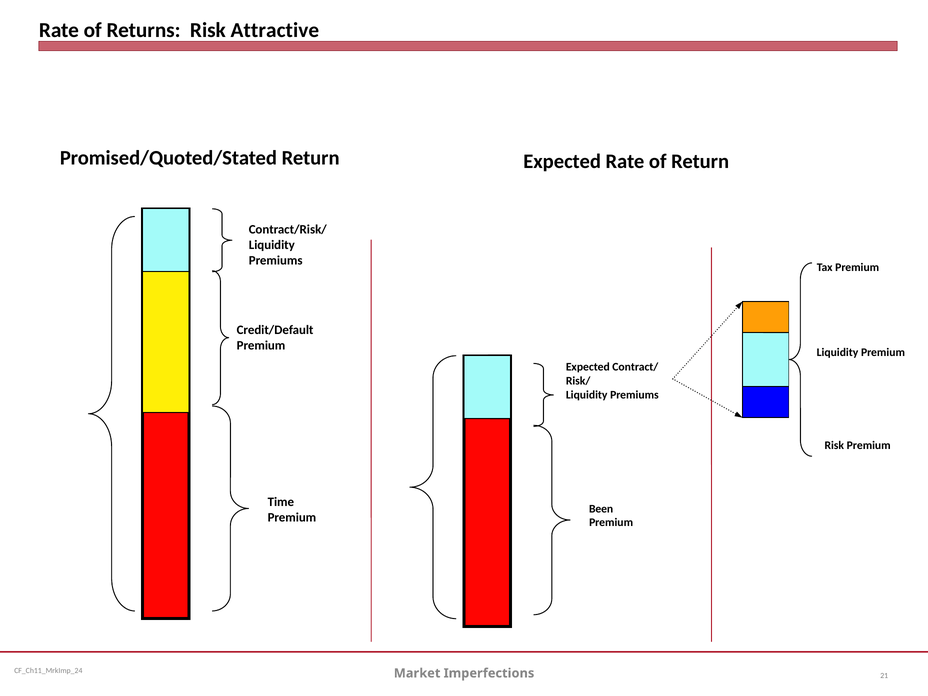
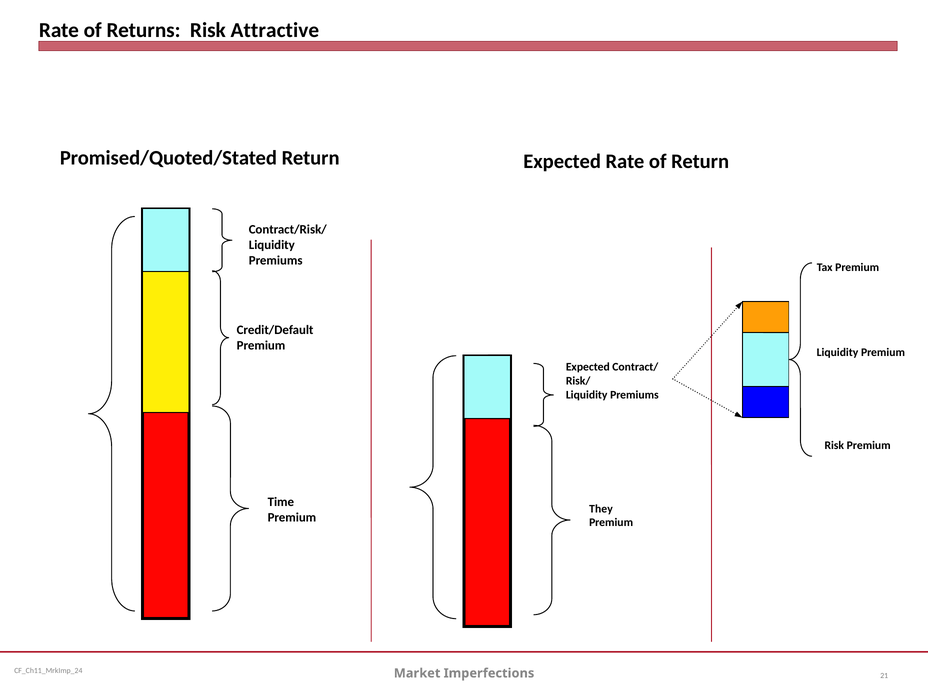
Been: Been -> They (601, 509)
